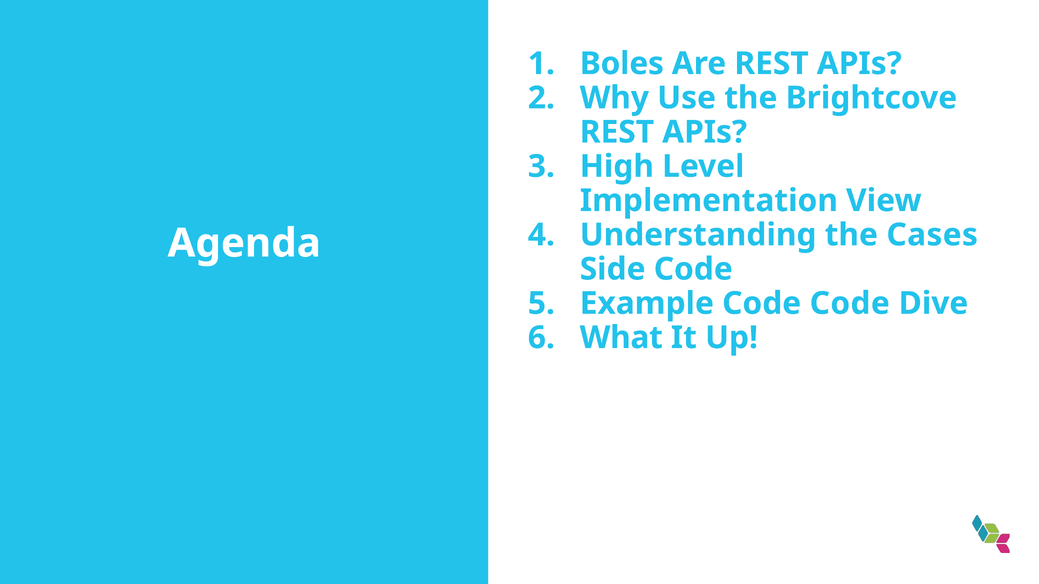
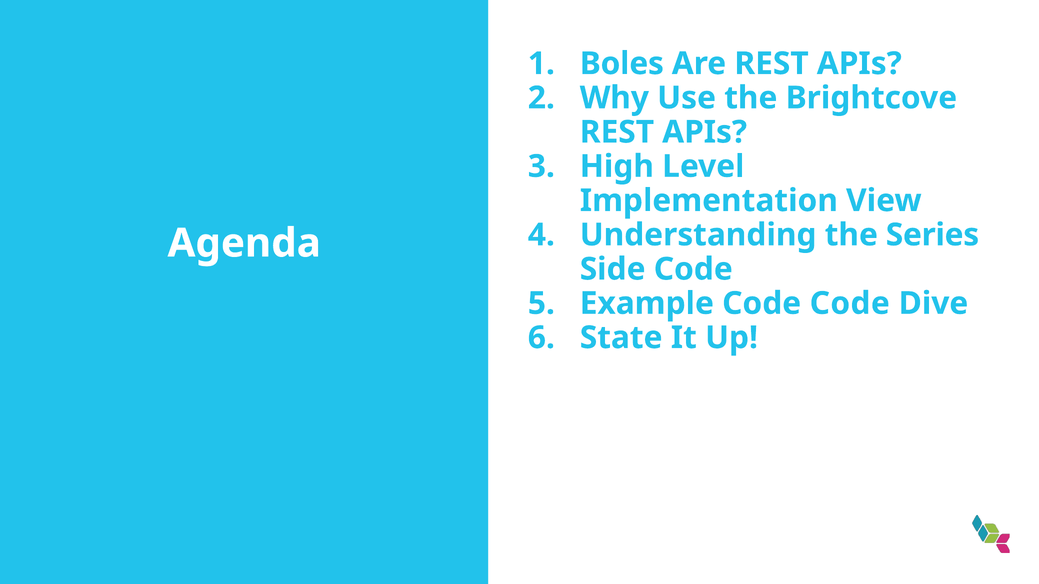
Cases: Cases -> Series (932, 235)
What: What -> State (621, 338)
